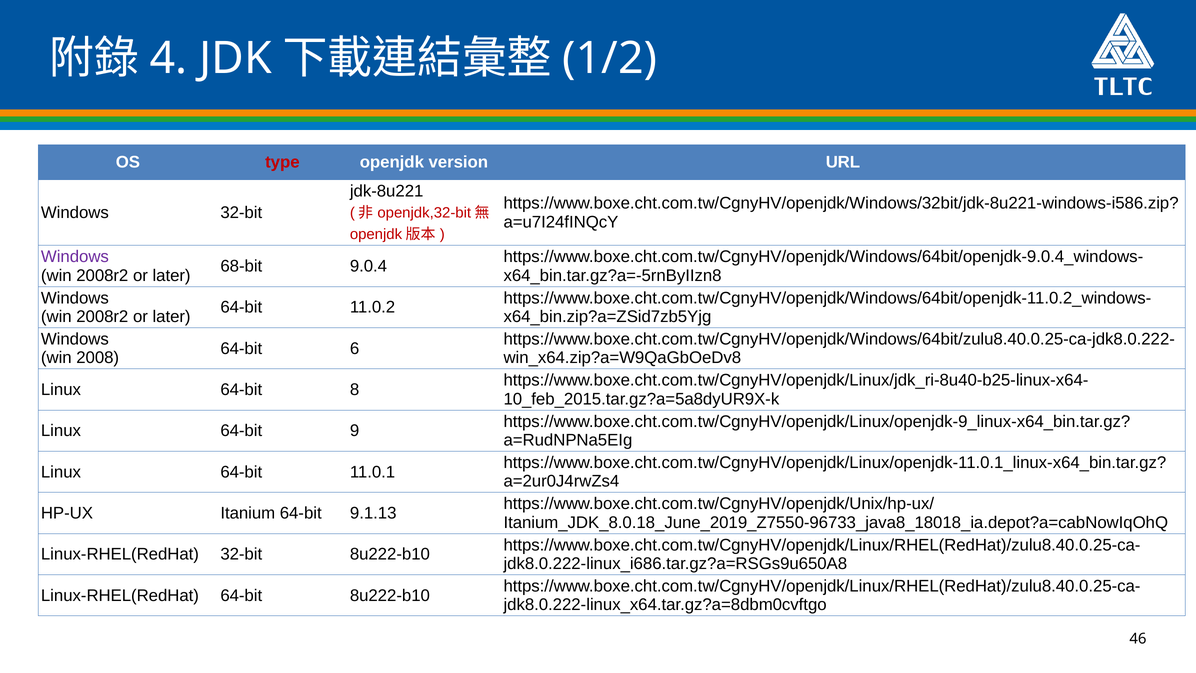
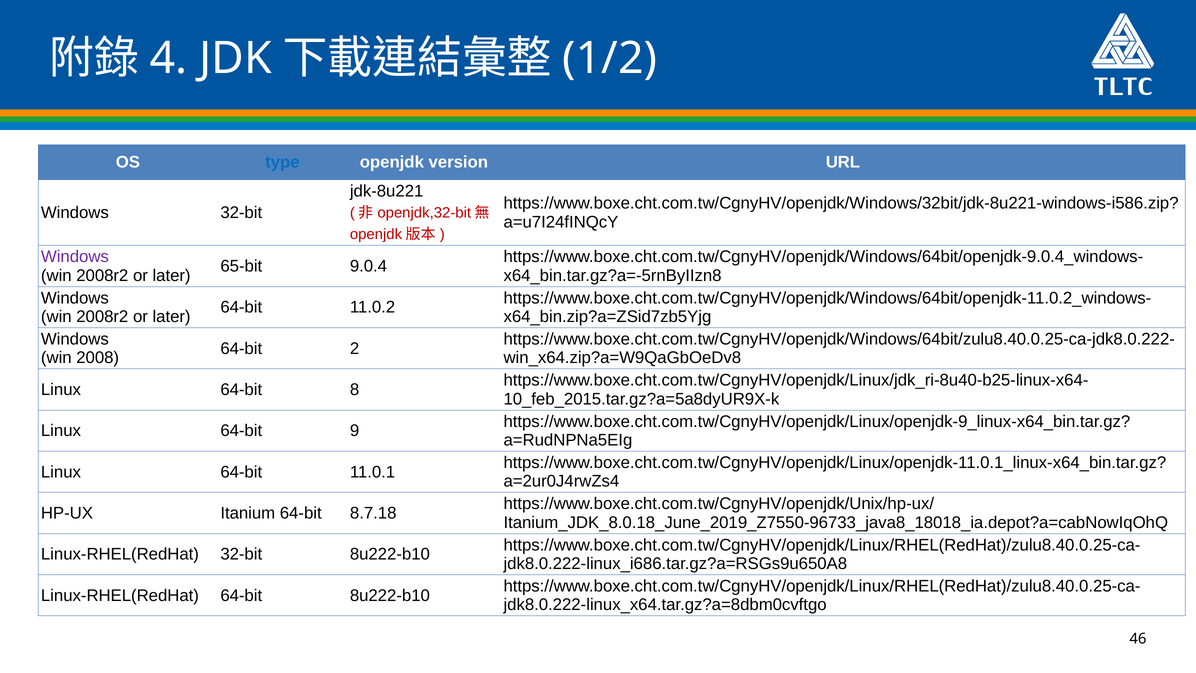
type colour: red -> blue (282, 162)
68-bit: 68-bit -> 65-bit (241, 266)
6: 6 -> 2 (355, 348)
9.1.13: 9.1.13 -> 8.7.18 (373, 513)
